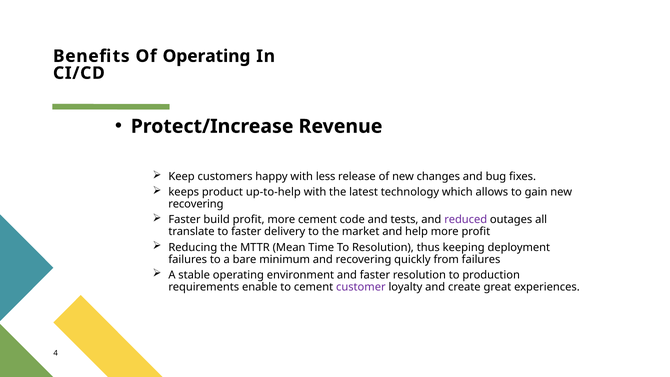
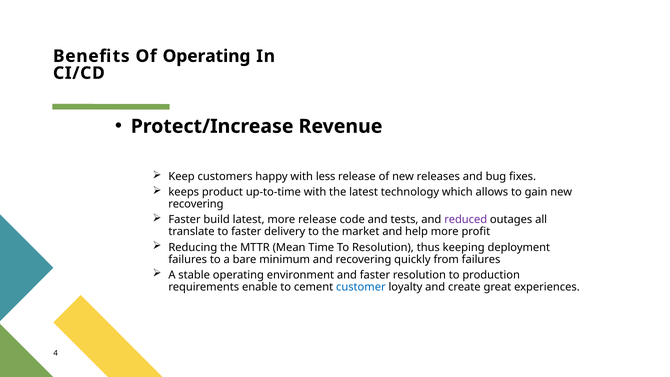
changes: changes -> releases (438, 177)
up-to-help: up-to-help -> up-to-time (273, 192)
build profit: profit -> latest (249, 220)
more cement: cement -> release (317, 220)
customer colour: purple -> blue (361, 287)
